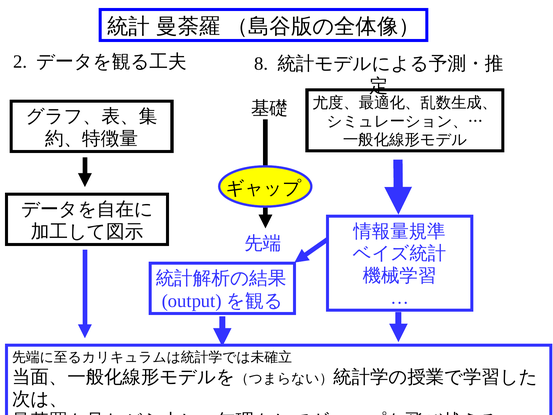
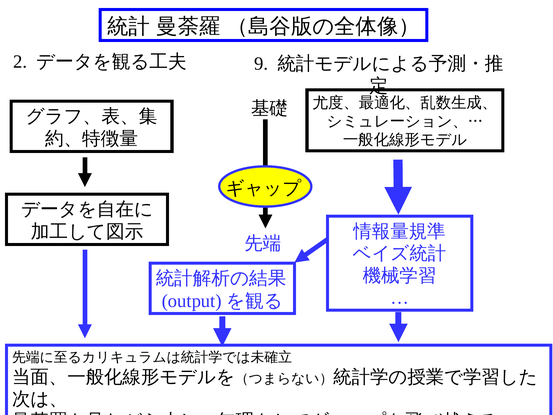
8: 8 -> 9 (261, 64)
